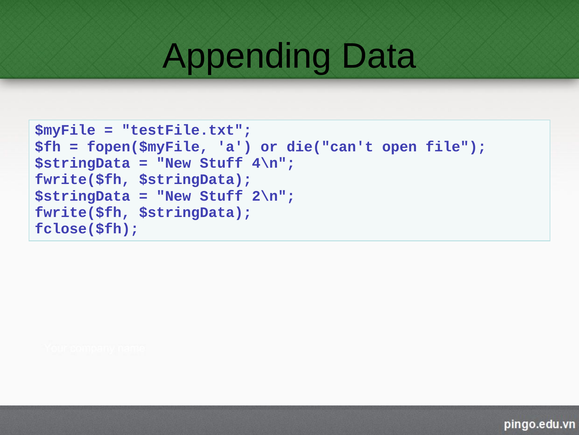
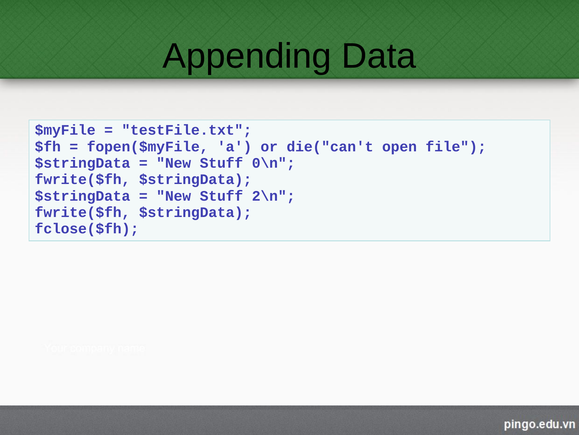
4\n: 4\n -> 0\n (274, 163)
